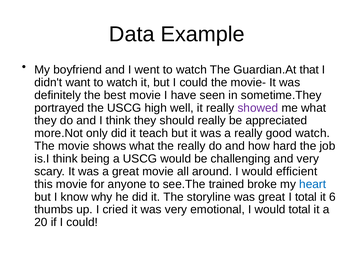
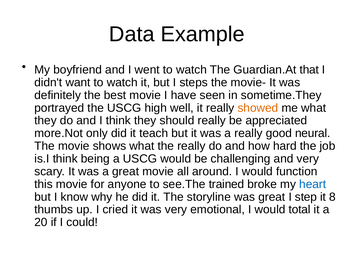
but I could: could -> steps (194, 83)
showed colour: purple -> orange (258, 108)
good watch: watch -> neural (313, 134)
efficient: efficient -> function (297, 172)
I total: total -> step (306, 197)
6: 6 -> 8 (332, 197)
